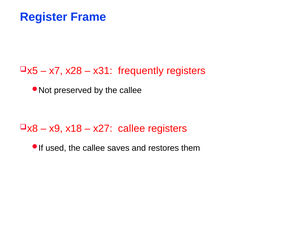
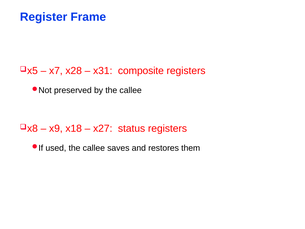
frequently: frequently -> composite (141, 71)
x27 callee: callee -> status (132, 128)
